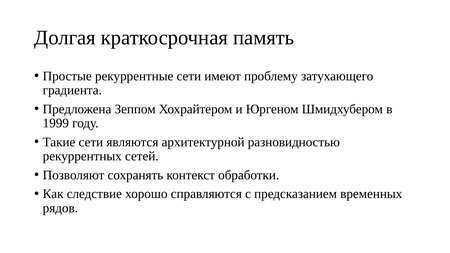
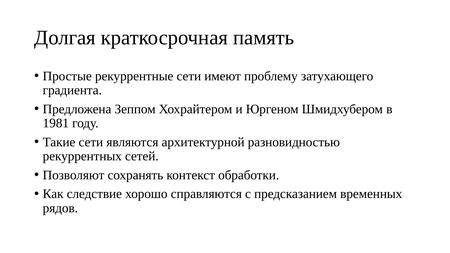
1999: 1999 -> 1981 (56, 123)
